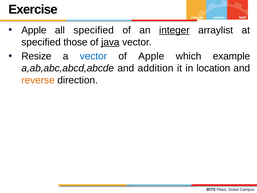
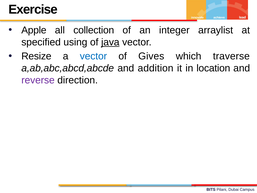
all specified: specified -> collection (94, 30)
integer underline: present -> none (174, 30)
those: those -> using (75, 42)
of Apple: Apple -> Gives (151, 56)
example: example -> traverse (231, 56)
reverse colour: orange -> purple (38, 80)
